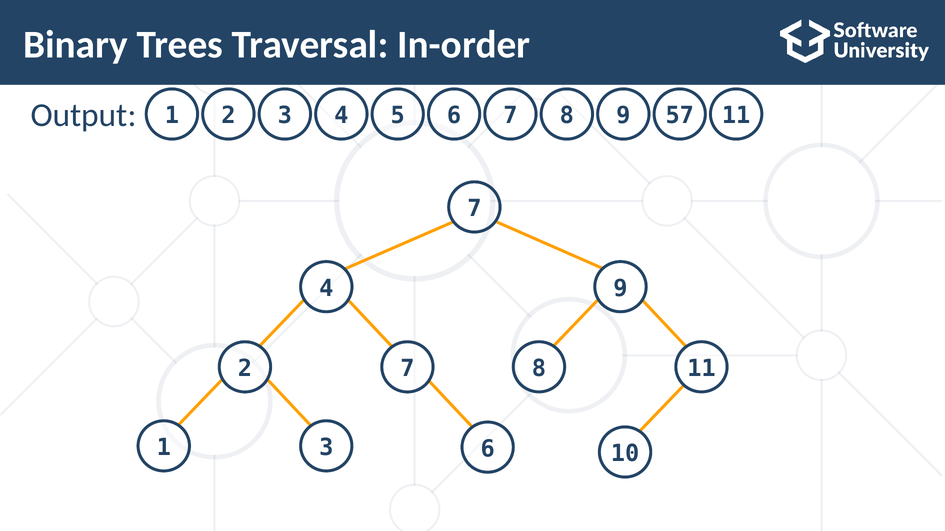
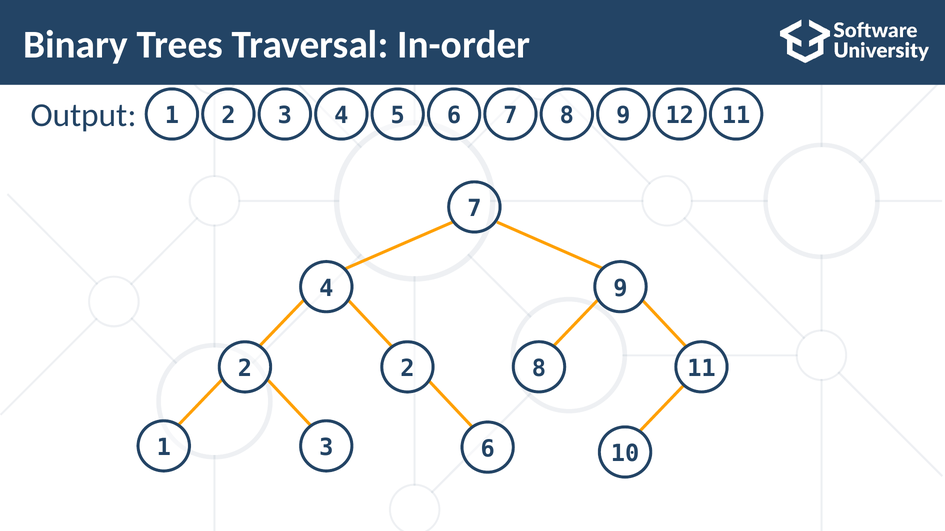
57: 57 -> 12 (680, 116)
2 7: 7 -> 2 (407, 369)
